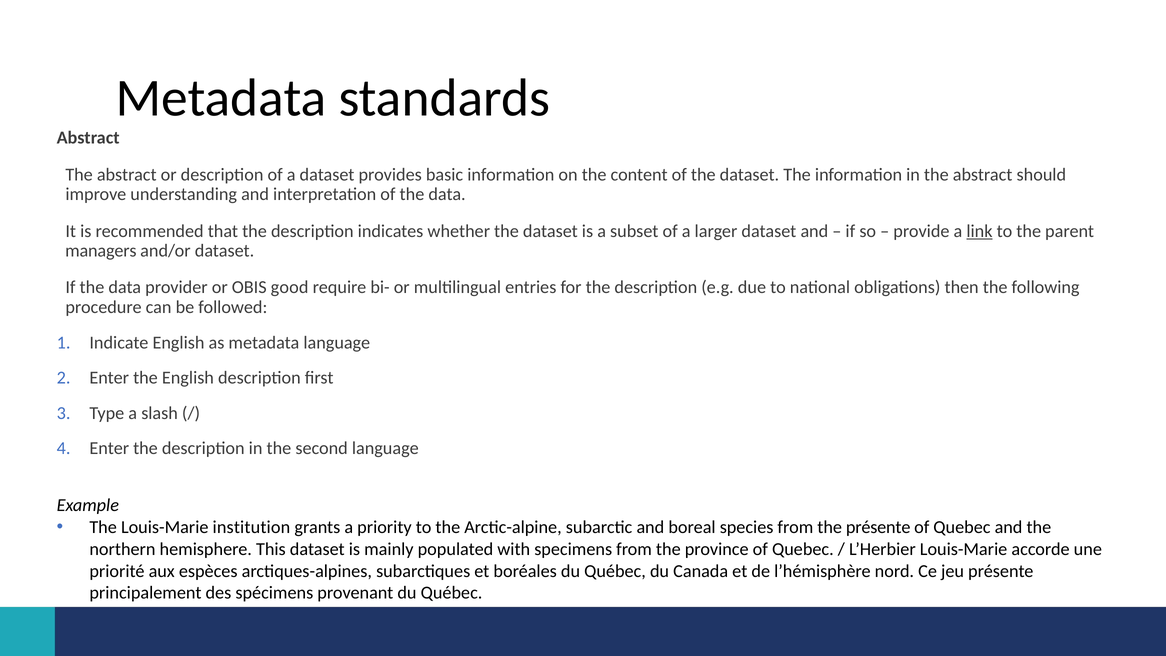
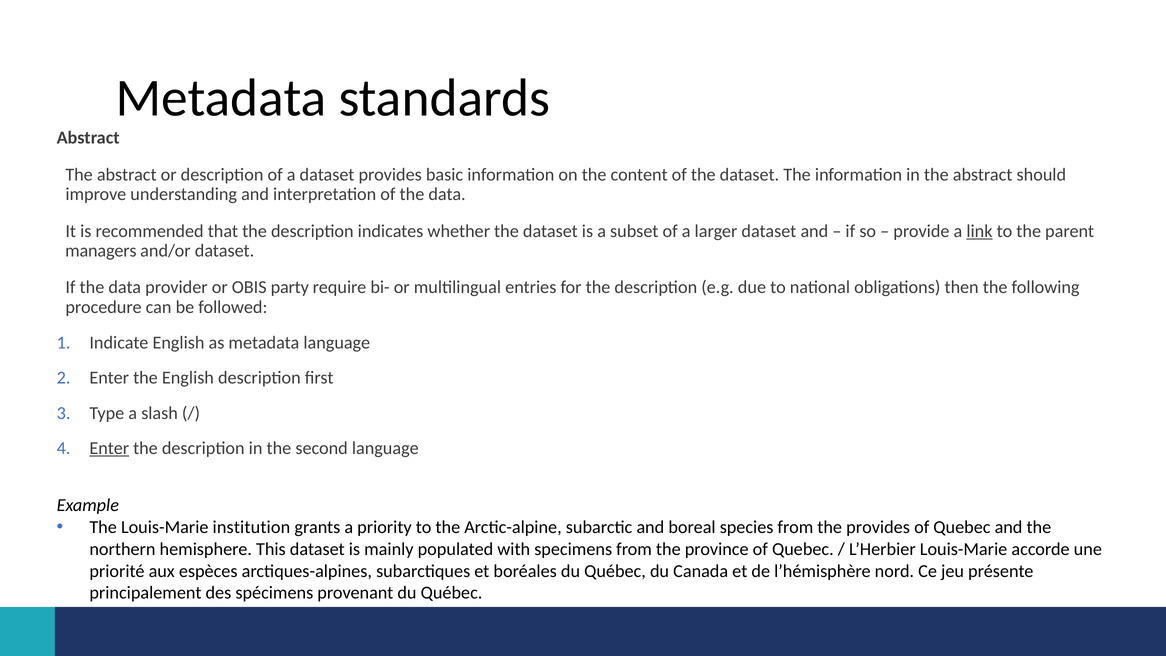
good: good -> party (290, 287)
Enter underline: none -> present (109, 448)
the présente: présente -> provides (878, 527)
